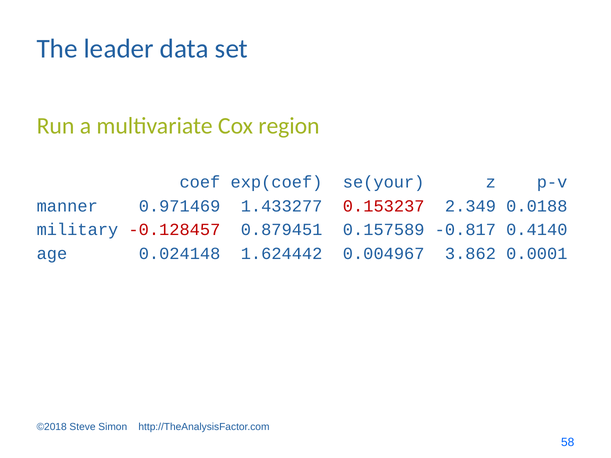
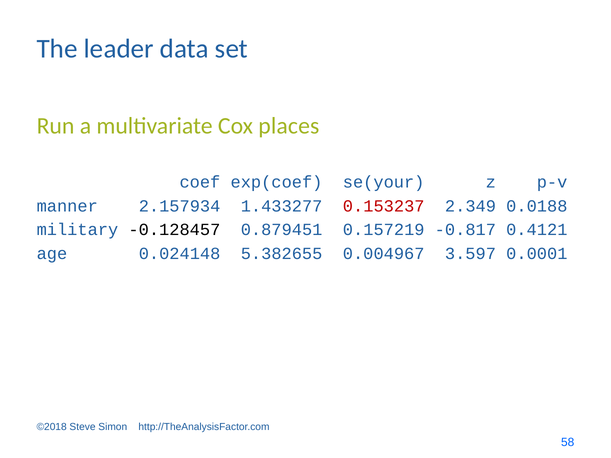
region: region -> places (289, 126)
0.971469: 0.971469 -> 2.157934 (180, 206)
-0.128457 colour: red -> black (174, 230)
0.157589: 0.157589 -> 0.157219 (384, 230)
0.4140: 0.4140 -> 0.4121 (537, 230)
1.624442: 1.624442 -> 5.382655 (282, 254)
3.862: 3.862 -> 3.597 (470, 254)
